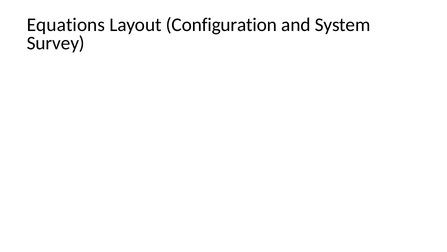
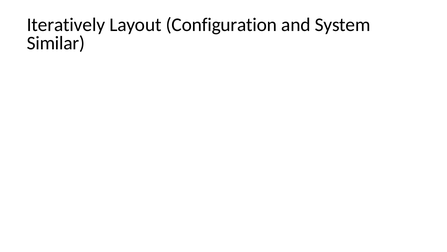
Equations: Equations -> Iteratively (66, 25)
Survey: Survey -> Similar (56, 43)
